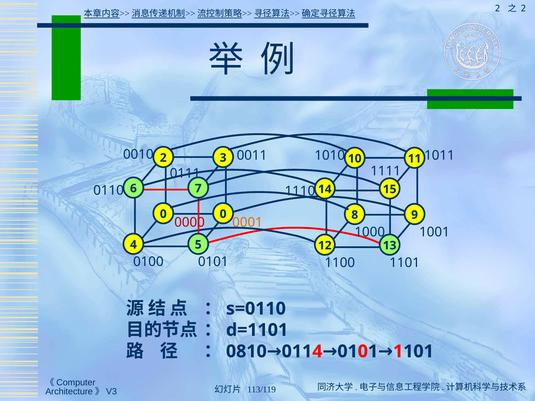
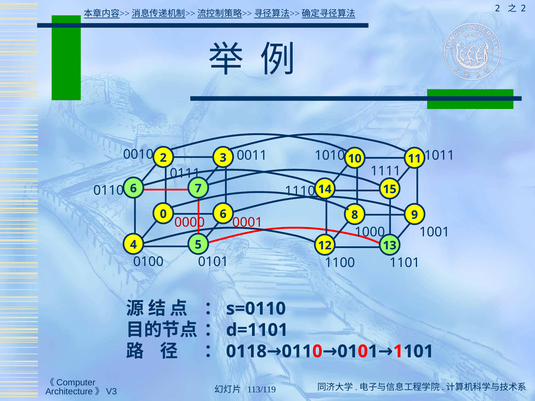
0 0: 0 -> 6 (223, 214)
0001 colour: orange -> red (248, 222)
4: 4 -> 0 (317, 352)
0810: 0810 -> 0118 (246, 352)
